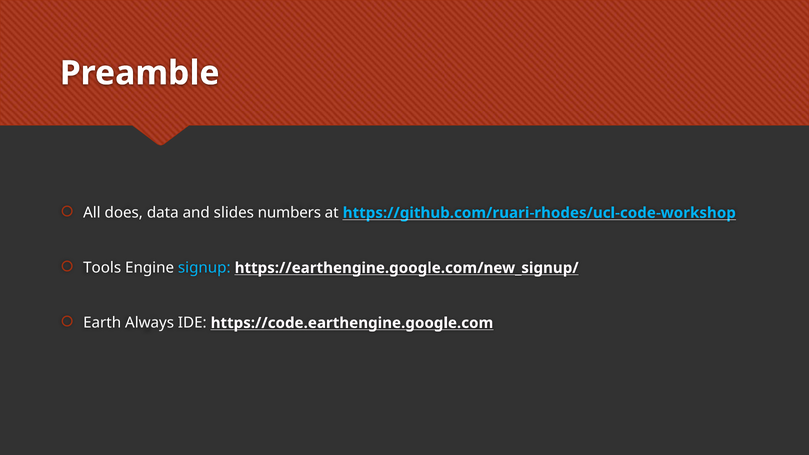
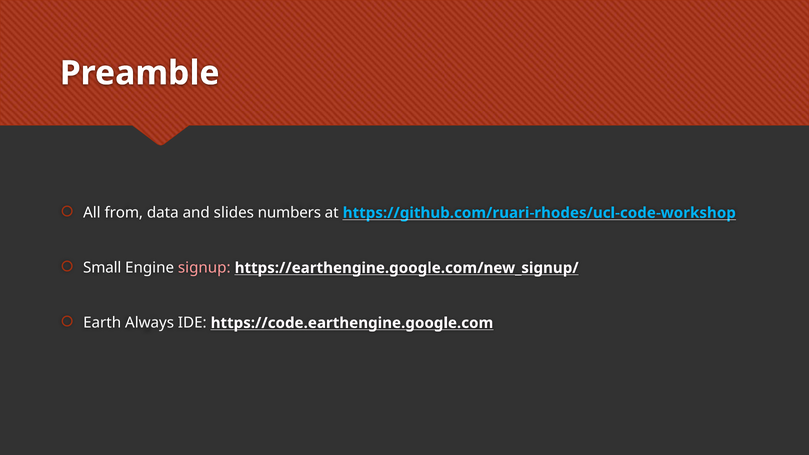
does: does -> from (124, 213)
Tools: Tools -> Small (102, 268)
signup colour: light blue -> pink (204, 268)
